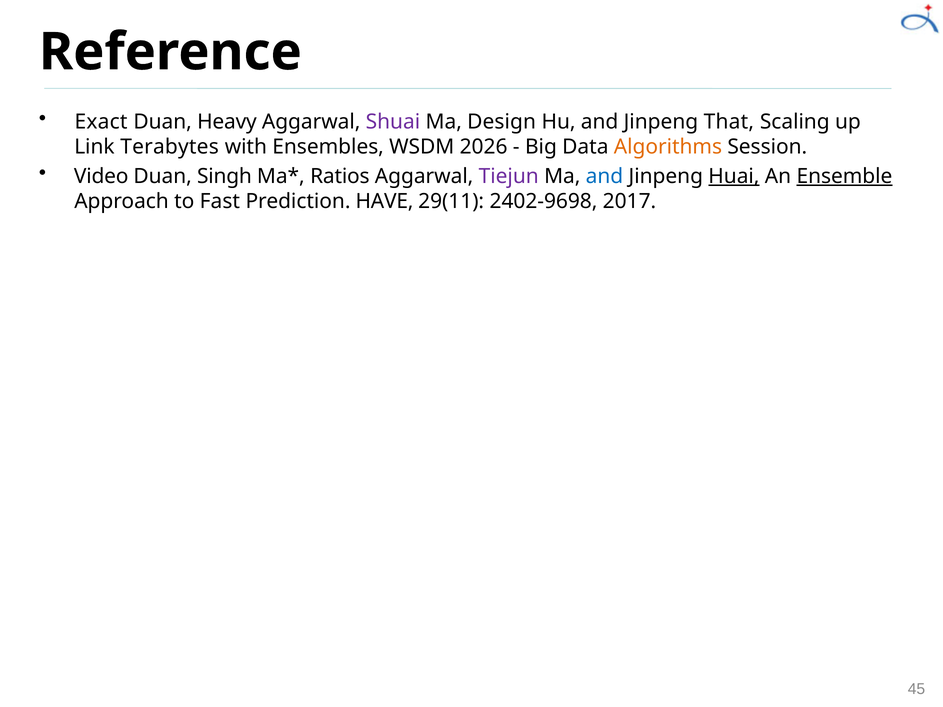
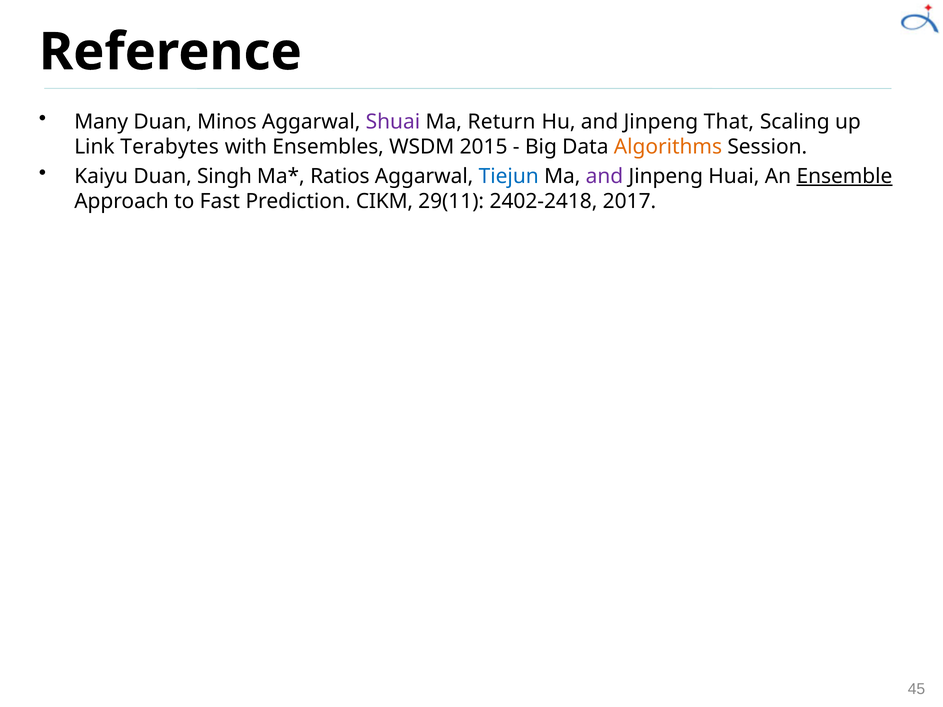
Exact: Exact -> Many (101, 122)
Heavy: Heavy -> Minos (227, 122)
Design: Design -> Return (502, 122)
2026: 2026 -> 2015 (484, 147)
Video: Video -> Kaiyu (101, 176)
Tiejun colour: purple -> blue (509, 176)
and colour: blue -> purple (604, 176)
Huai underline: present -> none (734, 176)
HAVE: HAVE -> CIKM (384, 201)
2402-9698: 2402-9698 -> 2402-2418 (543, 201)
